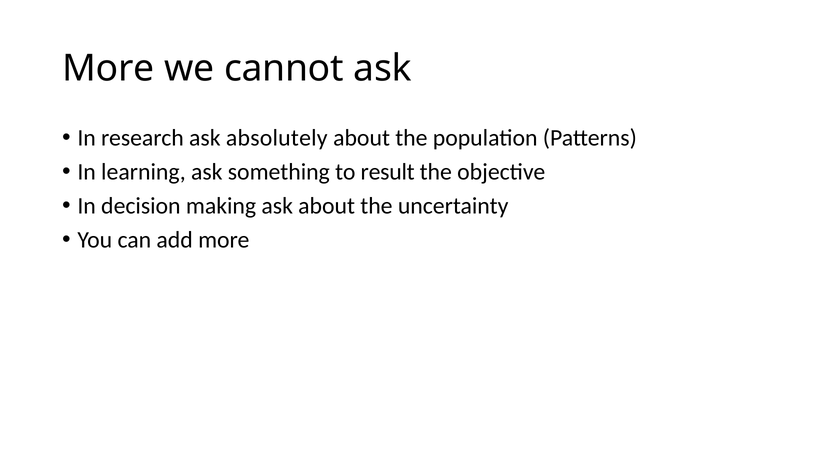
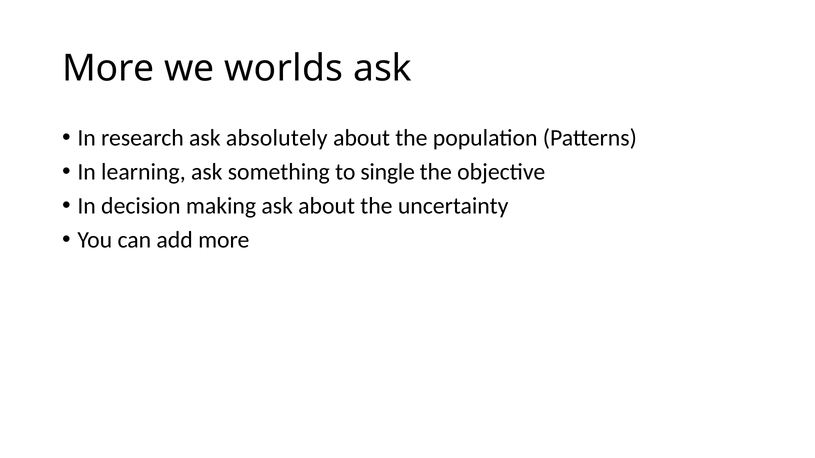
cannot: cannot -> worlds (284, 68)
result: result -> single (388, 172)
